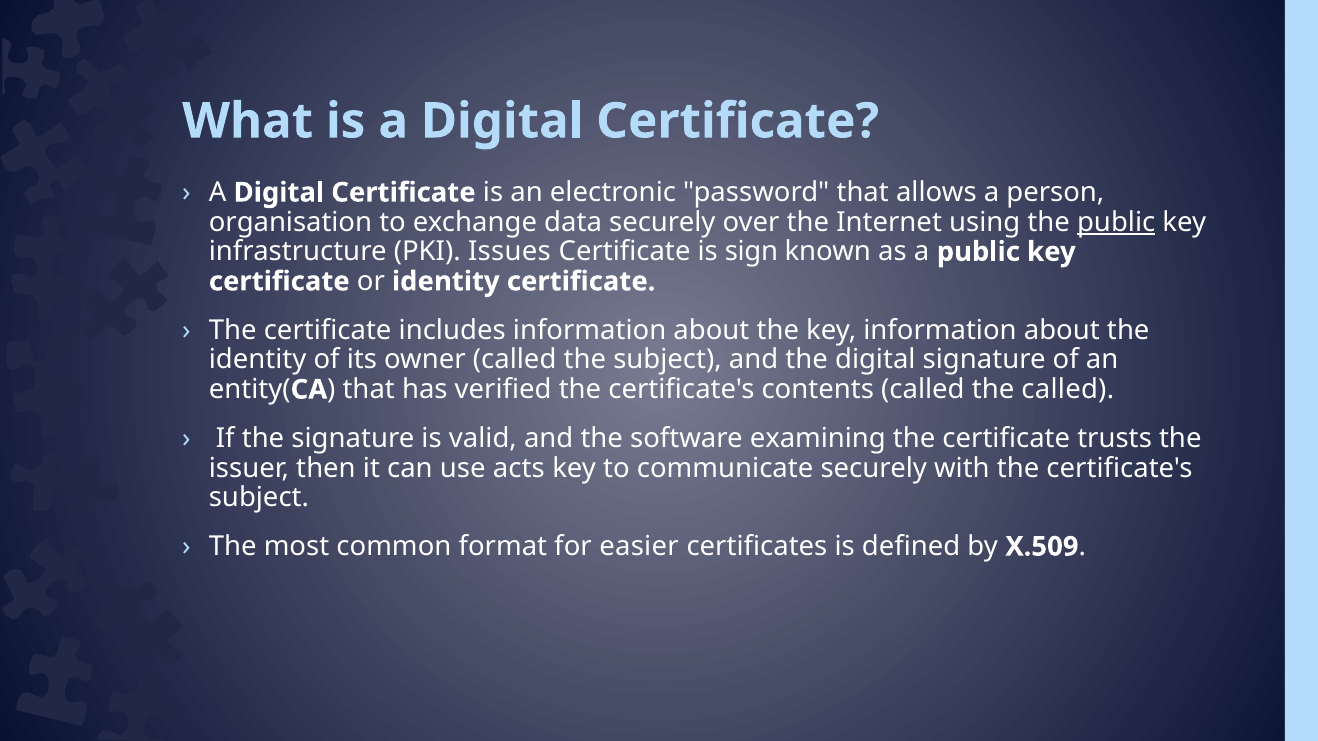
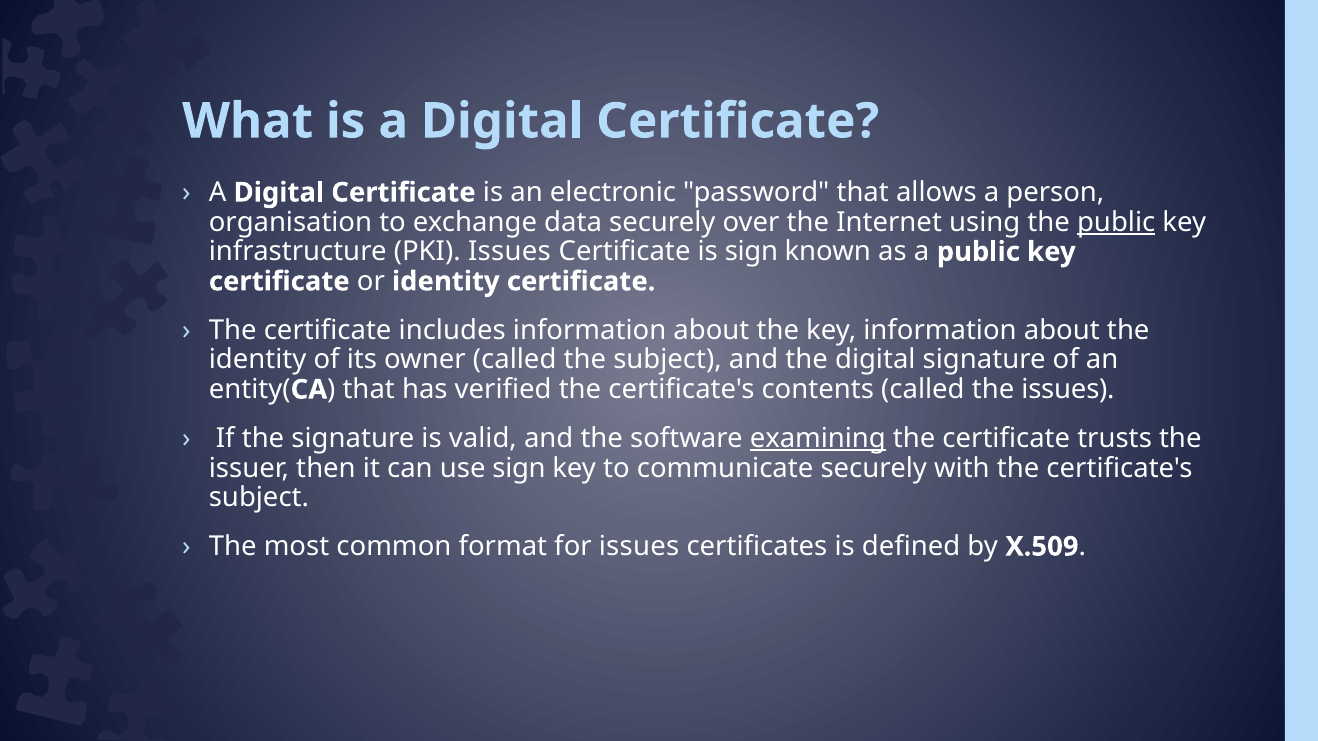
the called: called -> issues (1068, 390)
examining underline: none -> present (818, 439)
use acts: acts -> sign (519, 468)
for easier: easier -> issues (639, 547)
